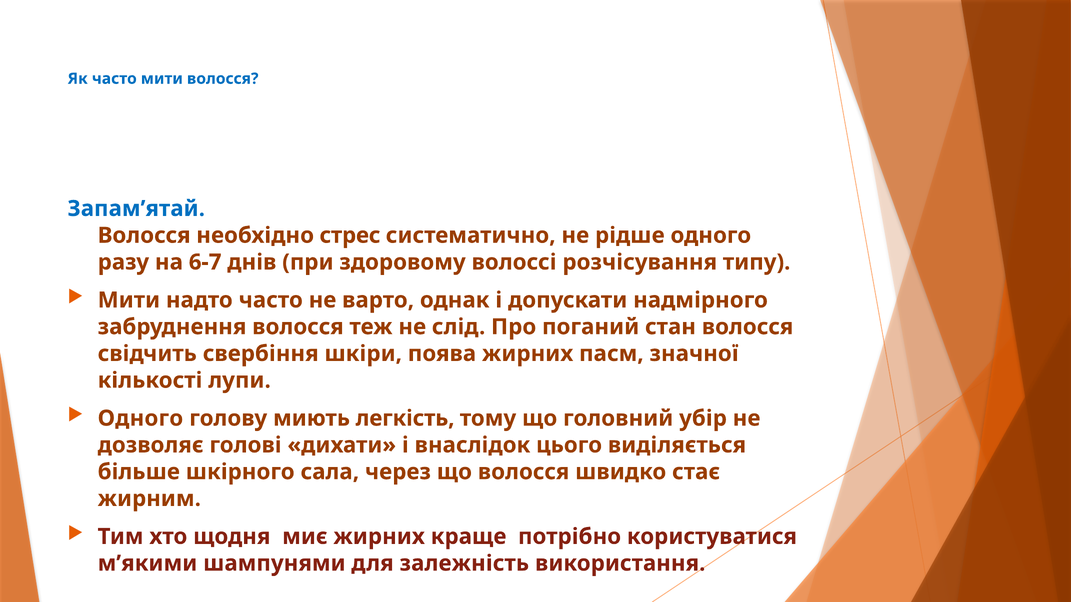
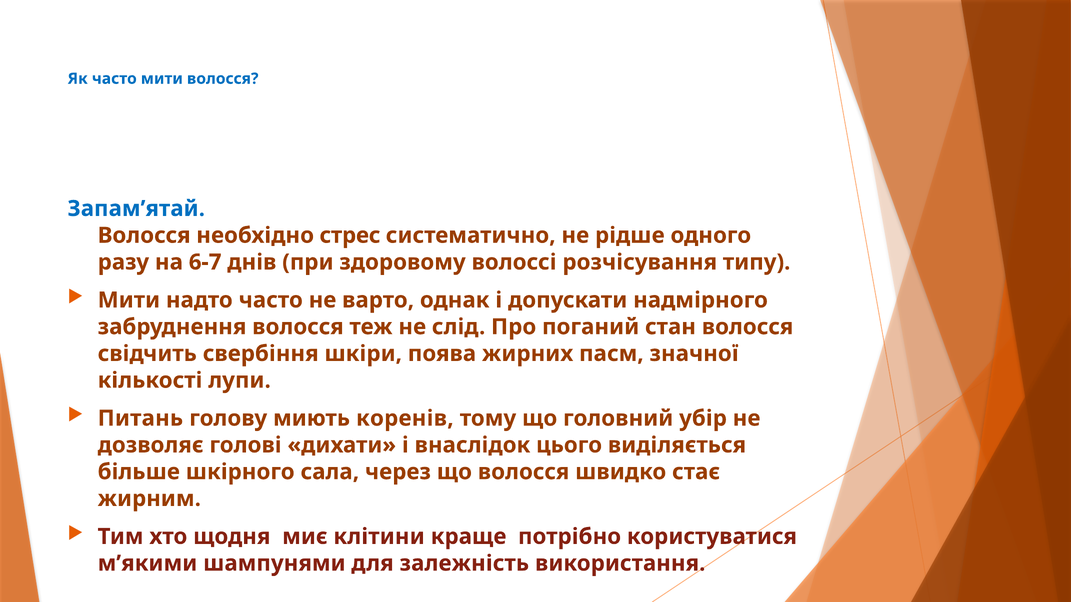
Одного: Одного -> Питань (140, 419)
легкість: легкість -> коренів (405, 419)
миє жирних: жирних -> клітини (379, 537)
